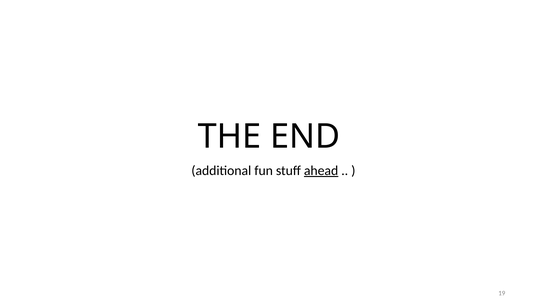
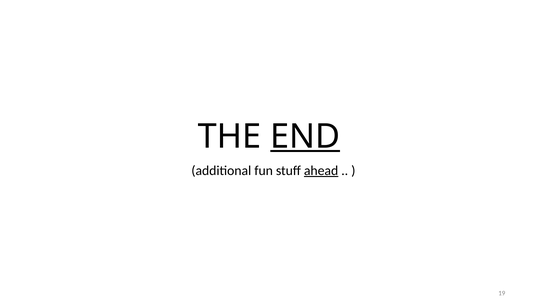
END underline: none -> present (305, 137)
